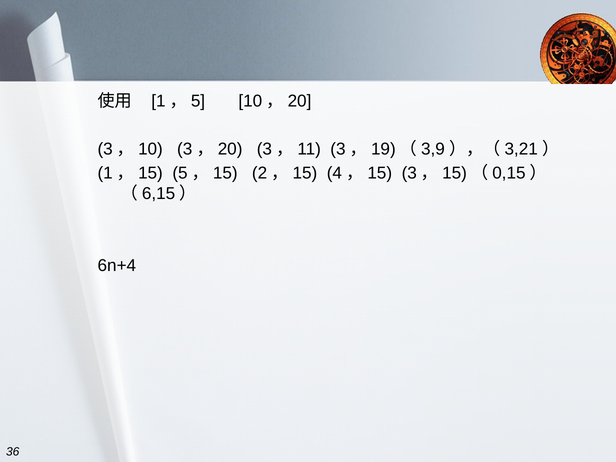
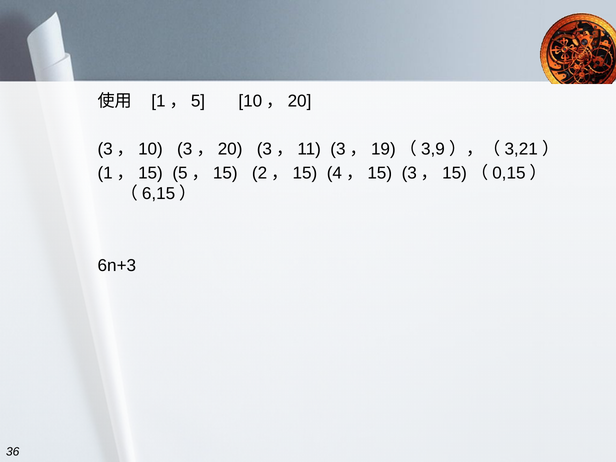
6n+4: 6n+4 -> 6n+3 (117, 265)
